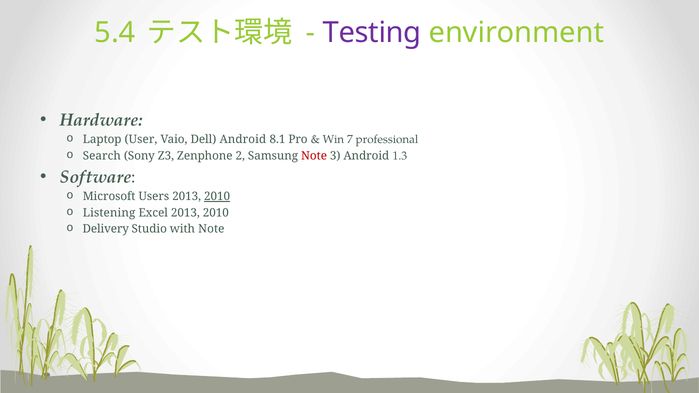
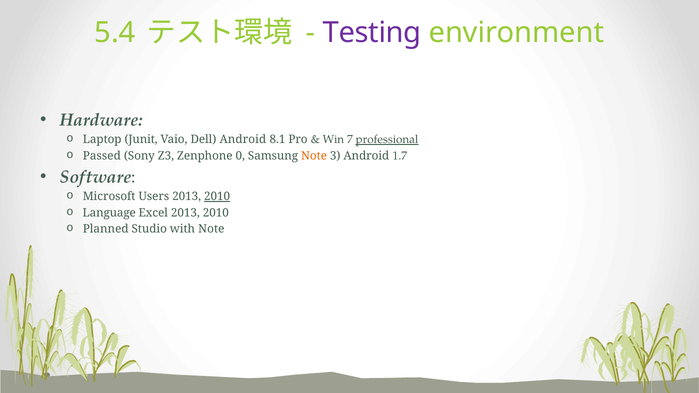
User: User -> Junit (141, 140)
professional underline: none -> present (387, 140)
Search: Search -> Passed (102, 156)
2: 2 -> 0 (240, 156)
Note colour: red -> orange (314, 156)
1.3: 1.3 -> 1.7 (400, 156)
Listening: Listening -> Language (109, 213)
Delivery: Delivery -> Planned (106, 229)
